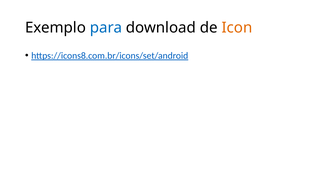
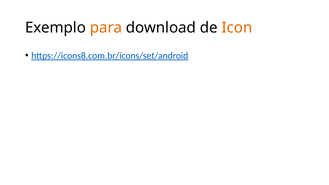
para colour: blue -> orange (106, 28)
